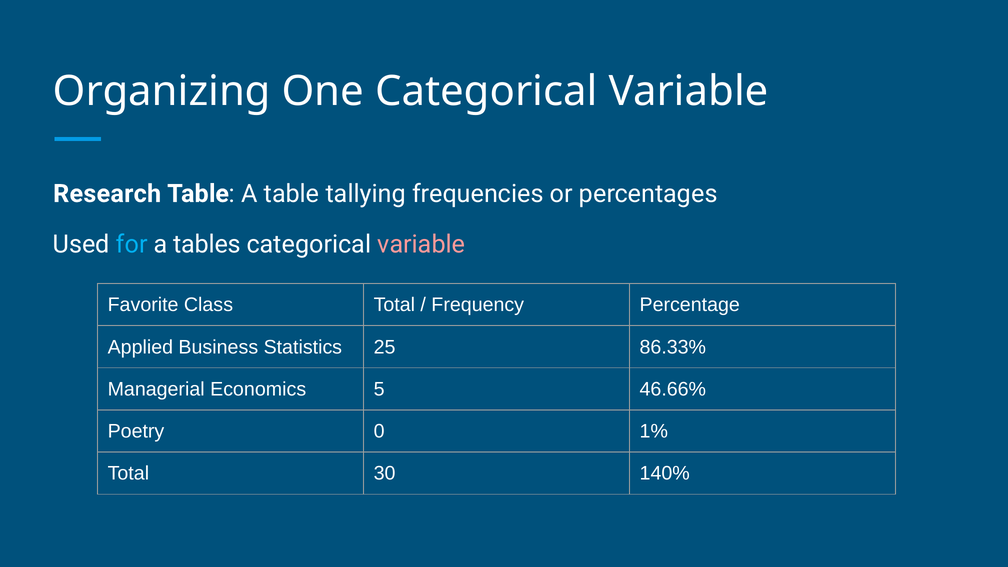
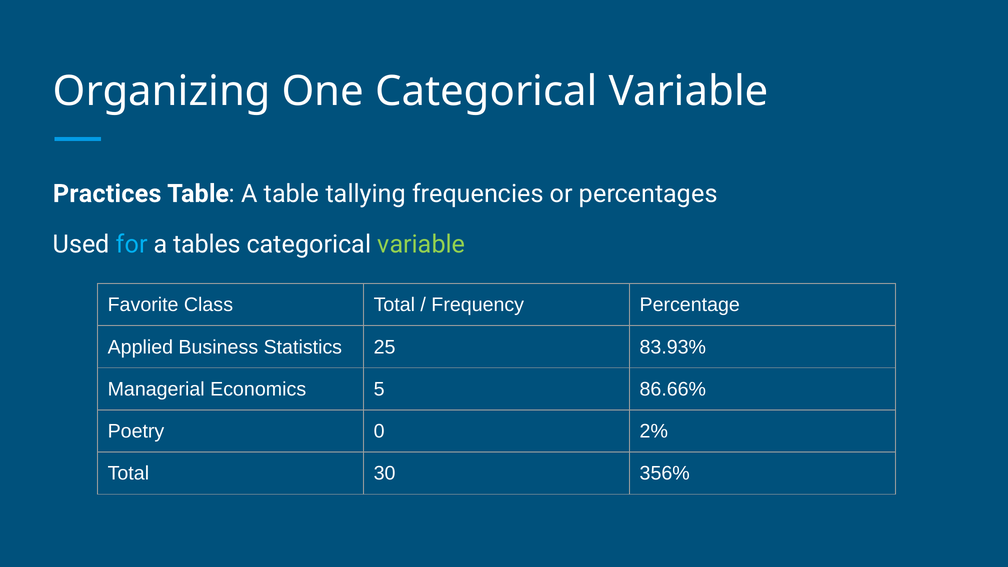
Research: Research -> Practices (107, 194)
variable colour: pink -> light green (421, 244)
86.33%: 86.33% -> 83.93% (673, 347)
46.66%: 46.66% -> 86.66% (673, 389)
1%: 1% -> 2% (654, 431)
140%: 140% -> 356% (665, 473)
